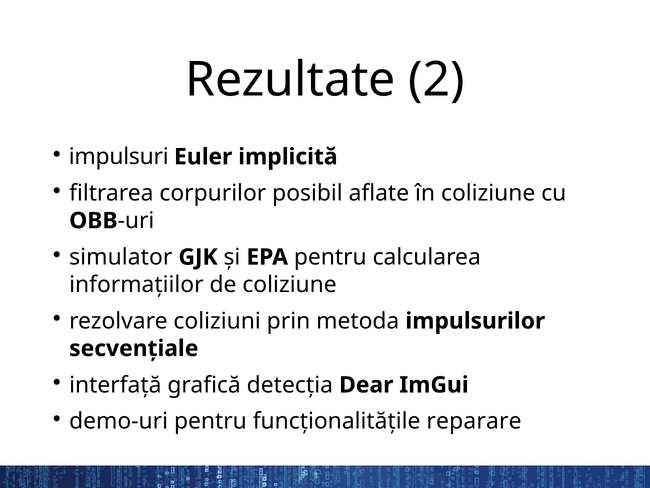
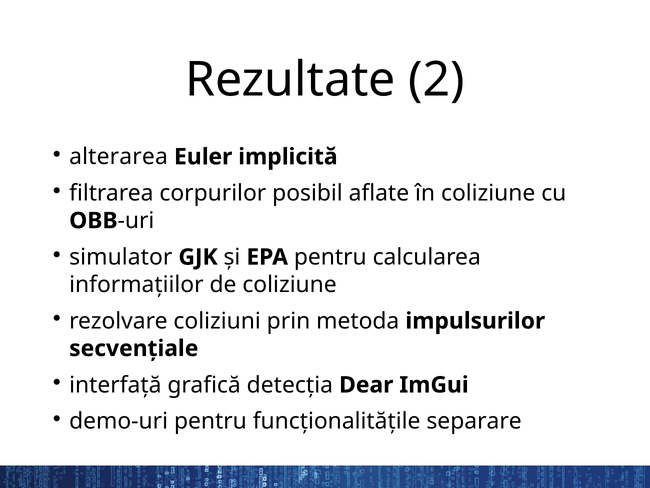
impulsuri: impulsuri -> alterarea (119, 157)
reparare: reparare -> separare (474, 421)
